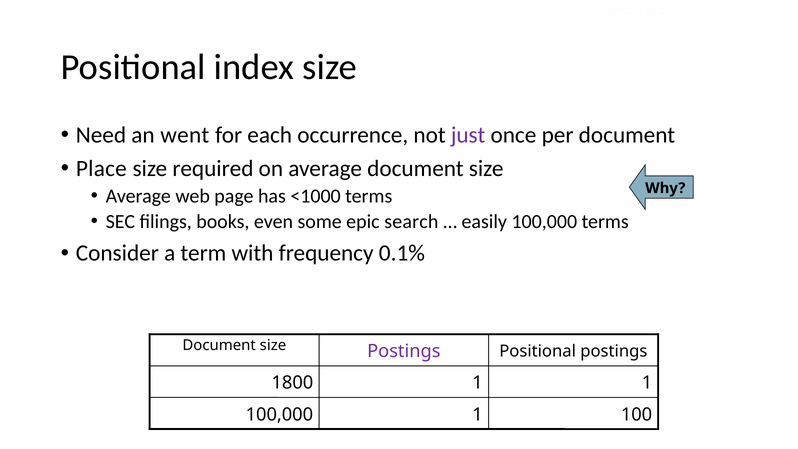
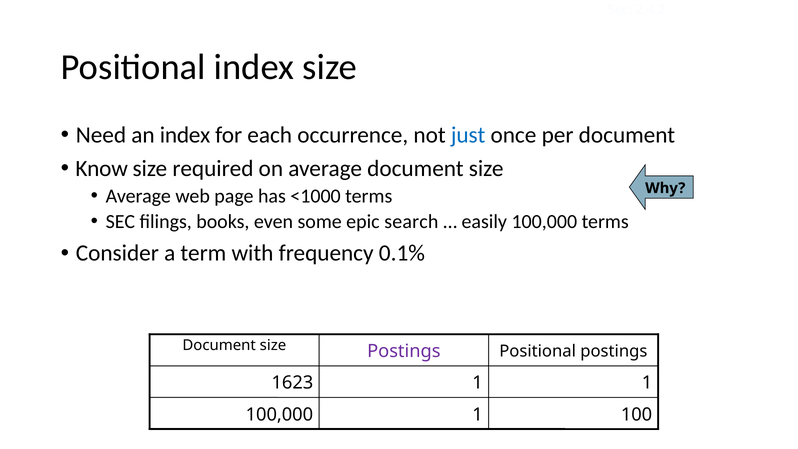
an went: went -> index (185, 135)
just colour: purple -> blue (468, 135)
Place: Place -> Know (102, 168)
1800: 1800 -> 1623 (292, 383)
